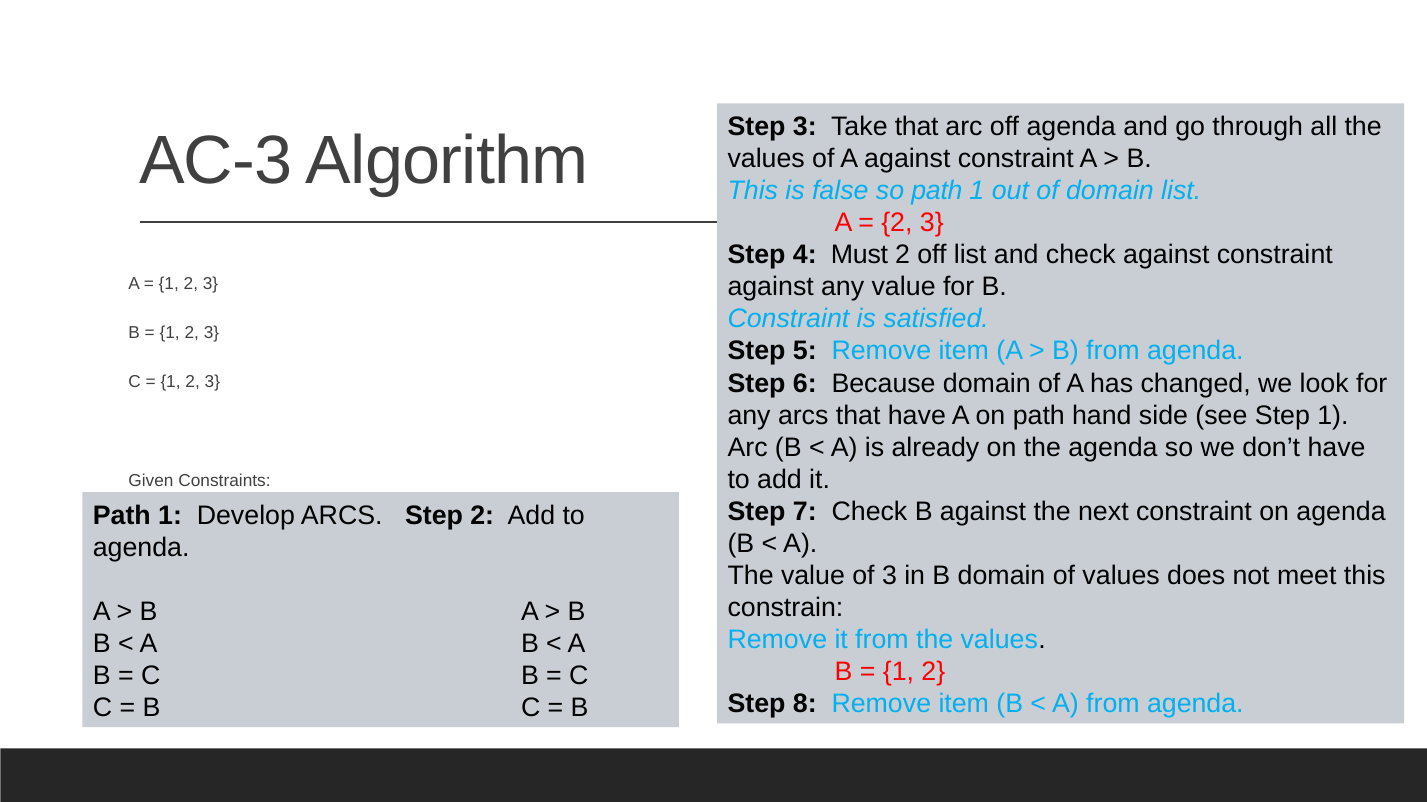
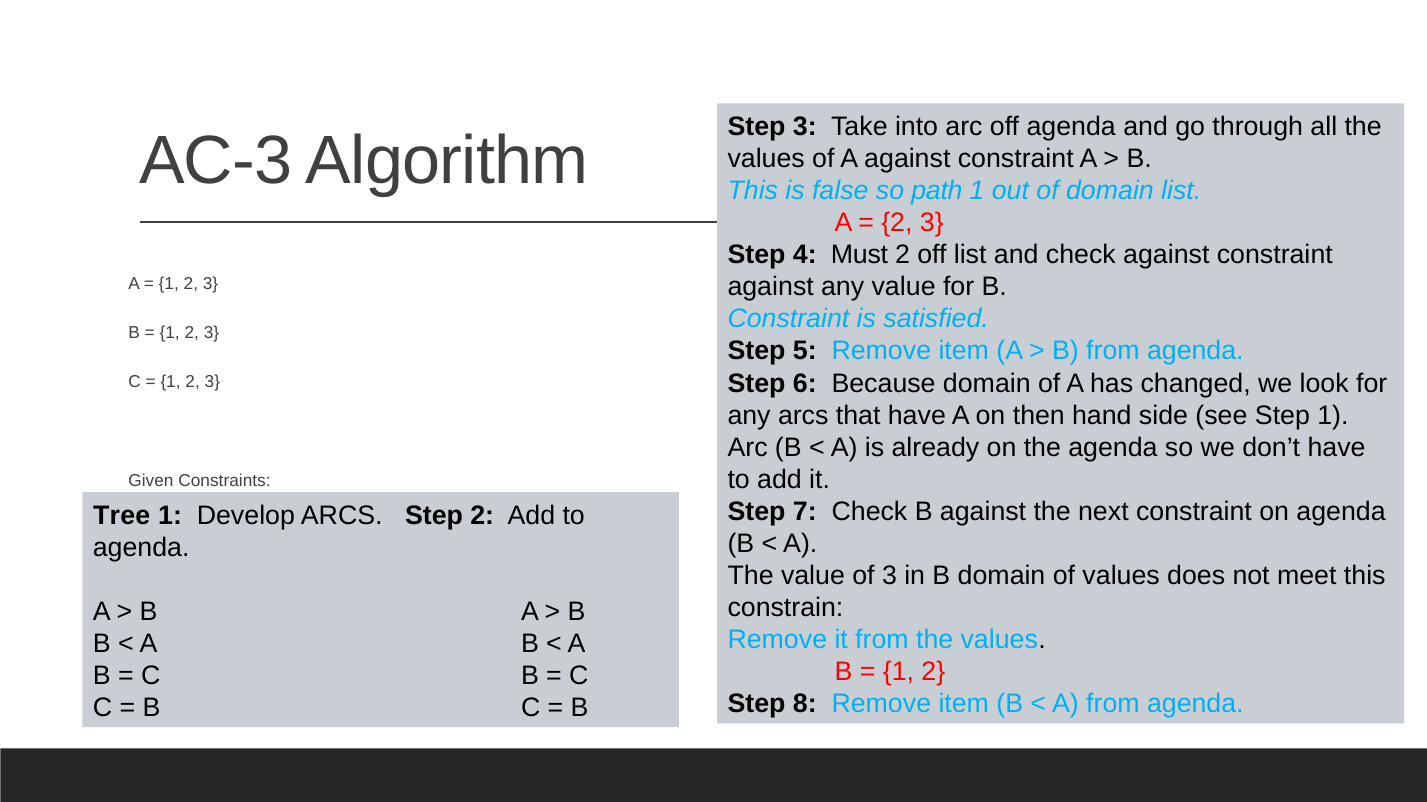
Take that: that -> into (917, 127)
on path: path -> then (1039, 416)
Path: Path -> Tree (122, 516)
